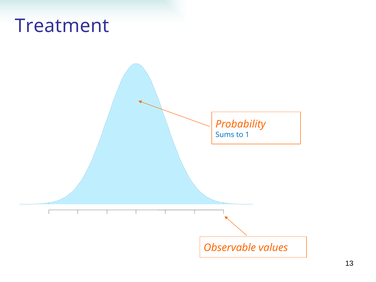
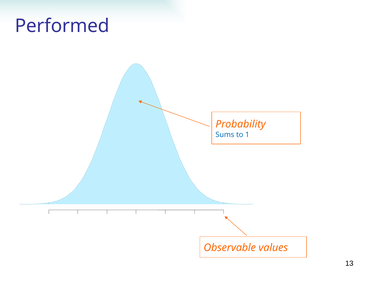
Treatment: Treatment -> Performed (62, 26)
